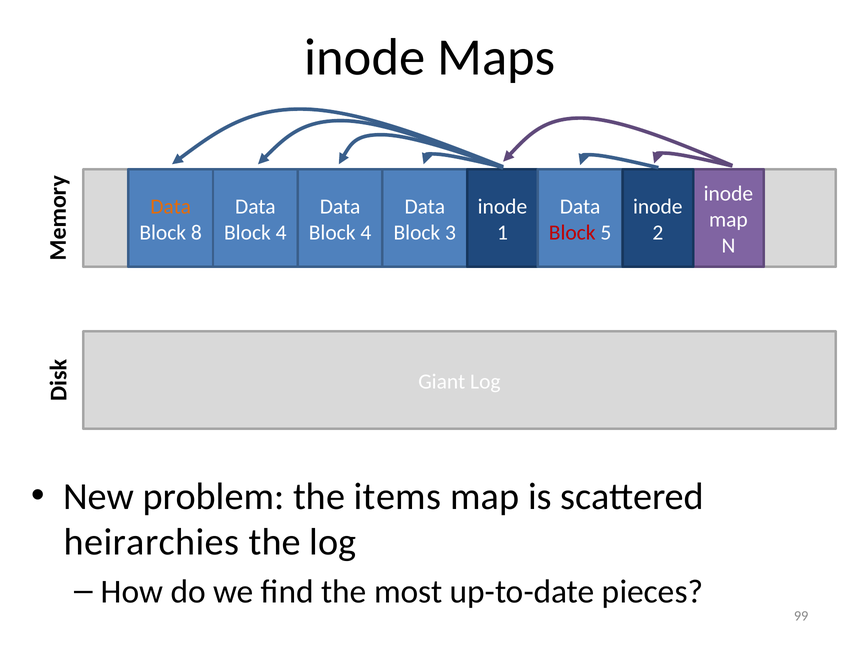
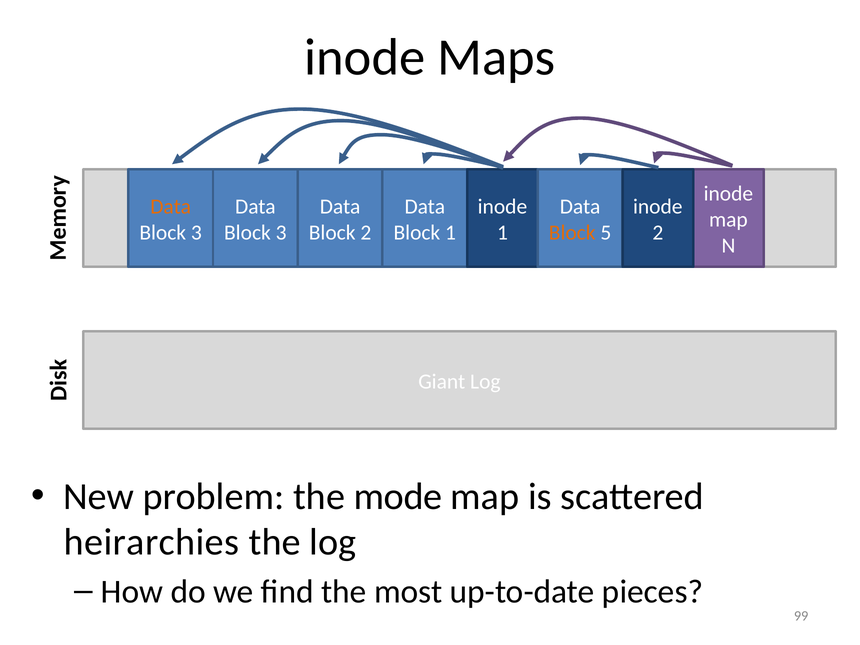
8: 8 -> 3 (196, 233)
4: 4 -> 3 (281, 233)
4: 4 -> 2 (366, 233)
Block 3: 3 -> 1 (451, 233)
Block colour: red -> orange (572, 233)
items: items -> mode (398, 496)
